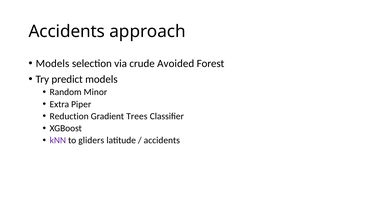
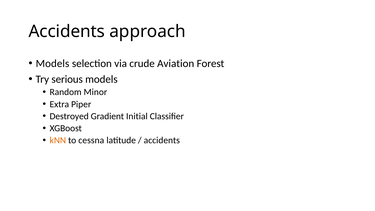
Avoided: Avoided -> Aviation (176, 63)
predict: predict -> serious (67, 79)
Reduction: Reduction -> Destroyed (69, 116)
Trees: Trees -> Initial (137, 116)
kNN colour: purple -> orange (58, 140)
gliders: gliders -> cessna (91, 140)
